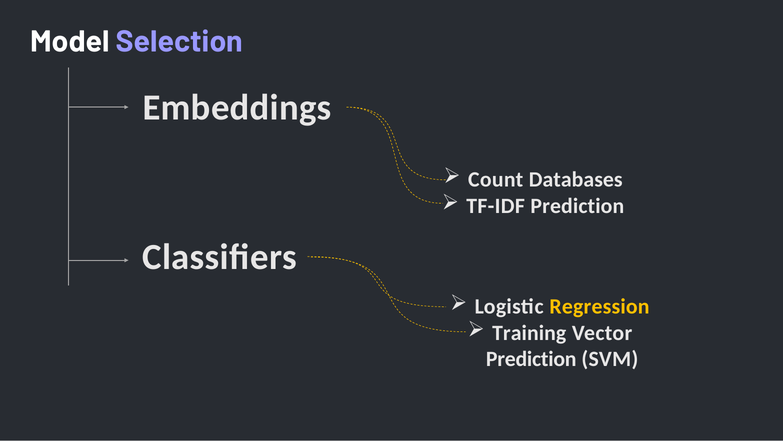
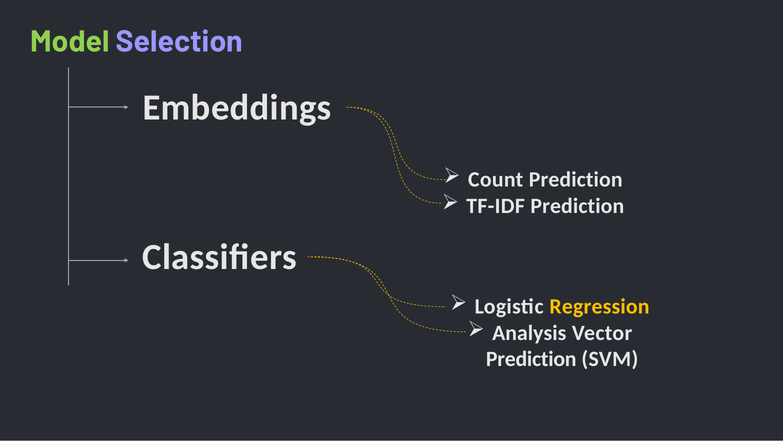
Model colour: white -> light green (70, 42)
Count Databases: Databases -> Prediction (576, 180)
Training: Training -> Analysis (529, 332)
